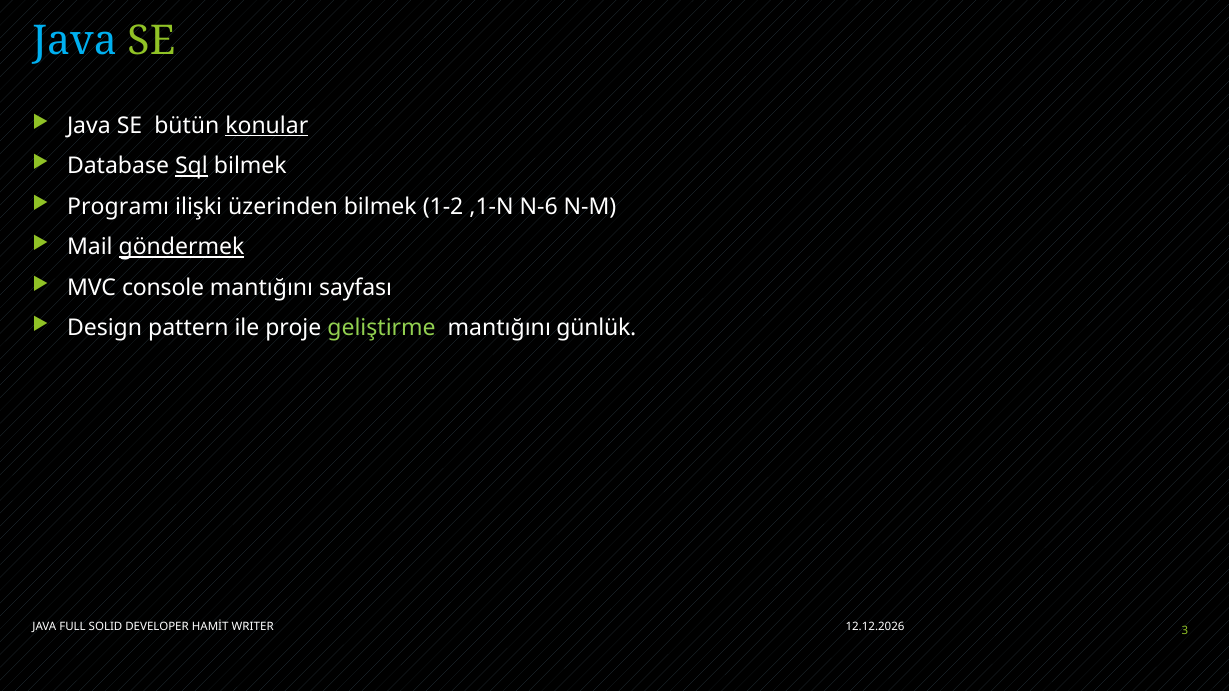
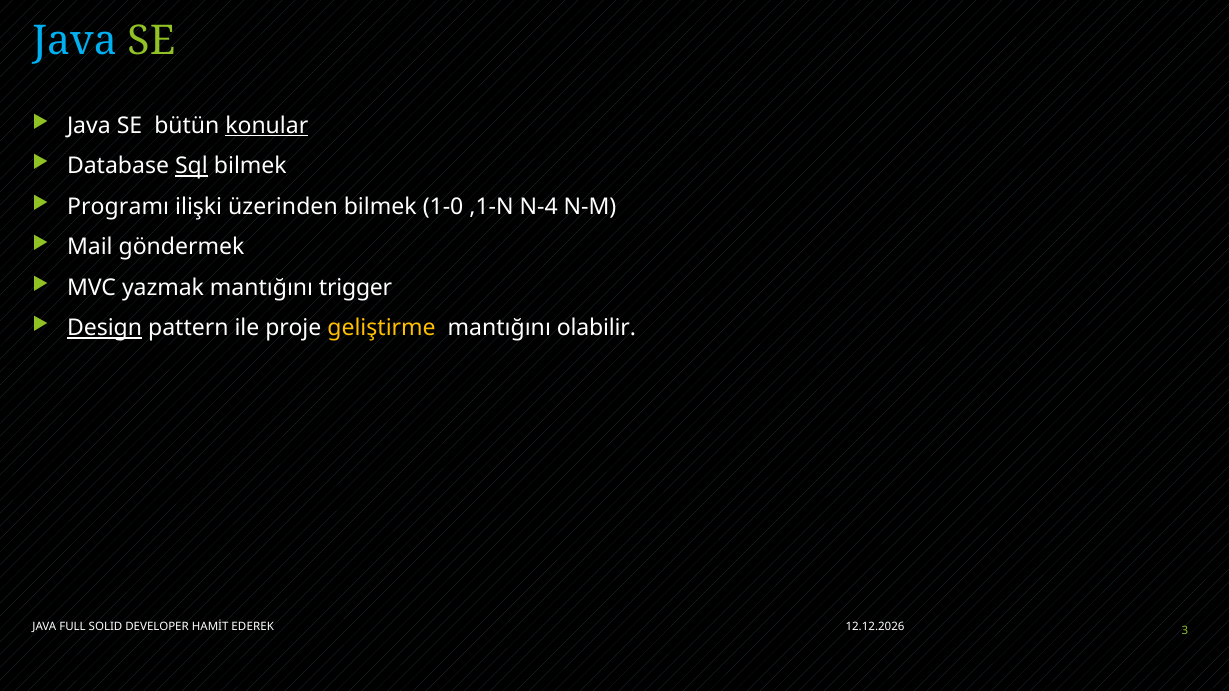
1-2: 1-2 -> 1-0 (443, 207)
N-6: N-6 -> N-4 (539, 207)
göndermek underline: present -> none (182, 247)
console: console -> yazmak (163, 288)
sayfası: sayfası -> trigger (356, 288)
Design underline: none -> present (105, 328)
geliştirme colour: light green -> yellow (382, 328)
günlük: günlük -> olabilir (596, 328)
WRITER: WRITER -> EDEREK (253, 627)
